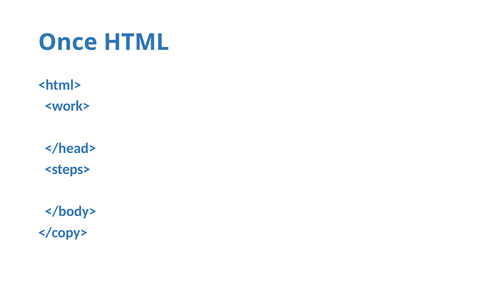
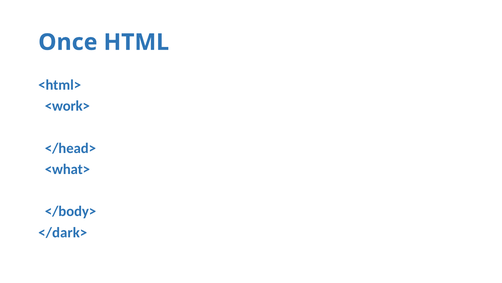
<steps>: <steps> -> <what> (67, 169)
</copy>: </copy> -> </dark> (63, 232)
